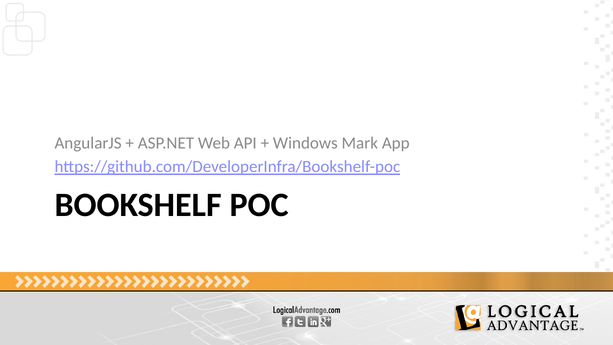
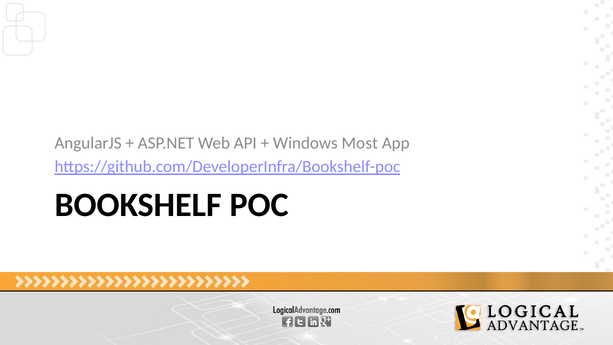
Mark: Mark -> Most (360, 143)
